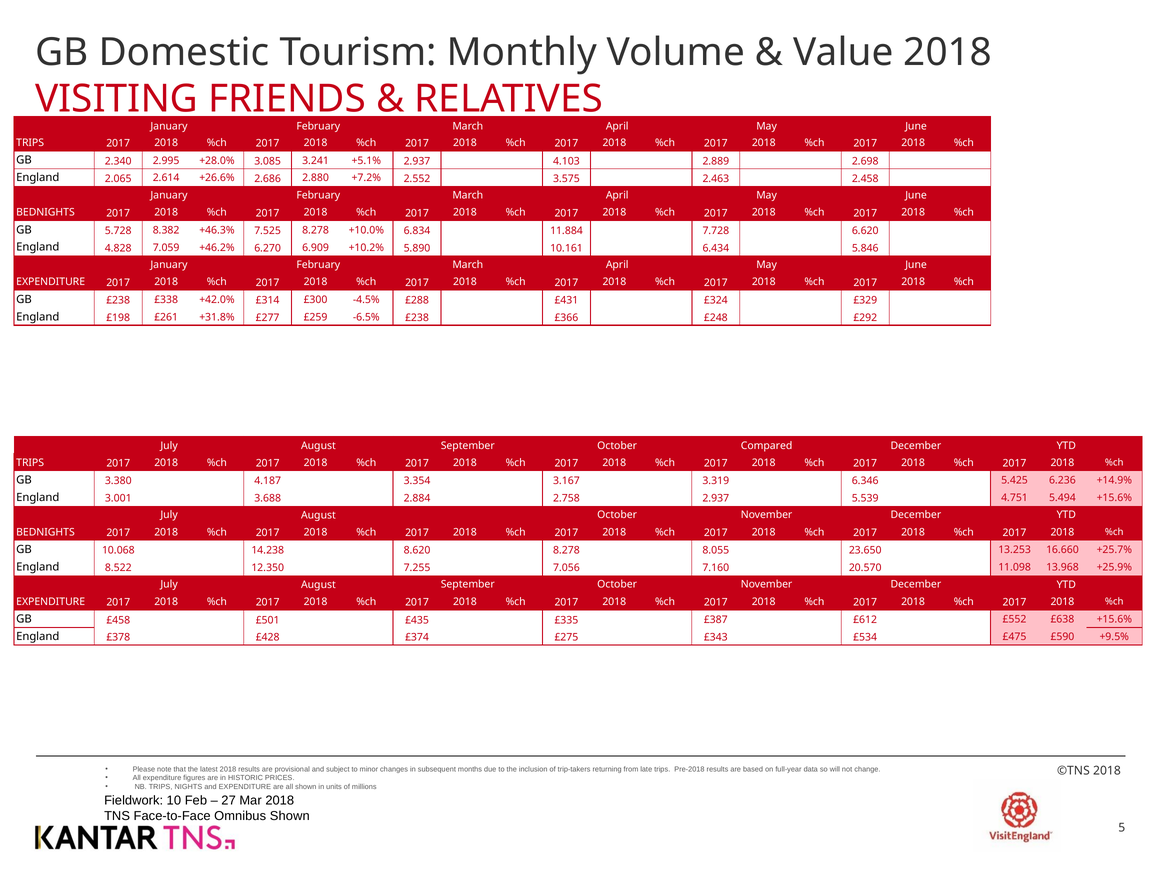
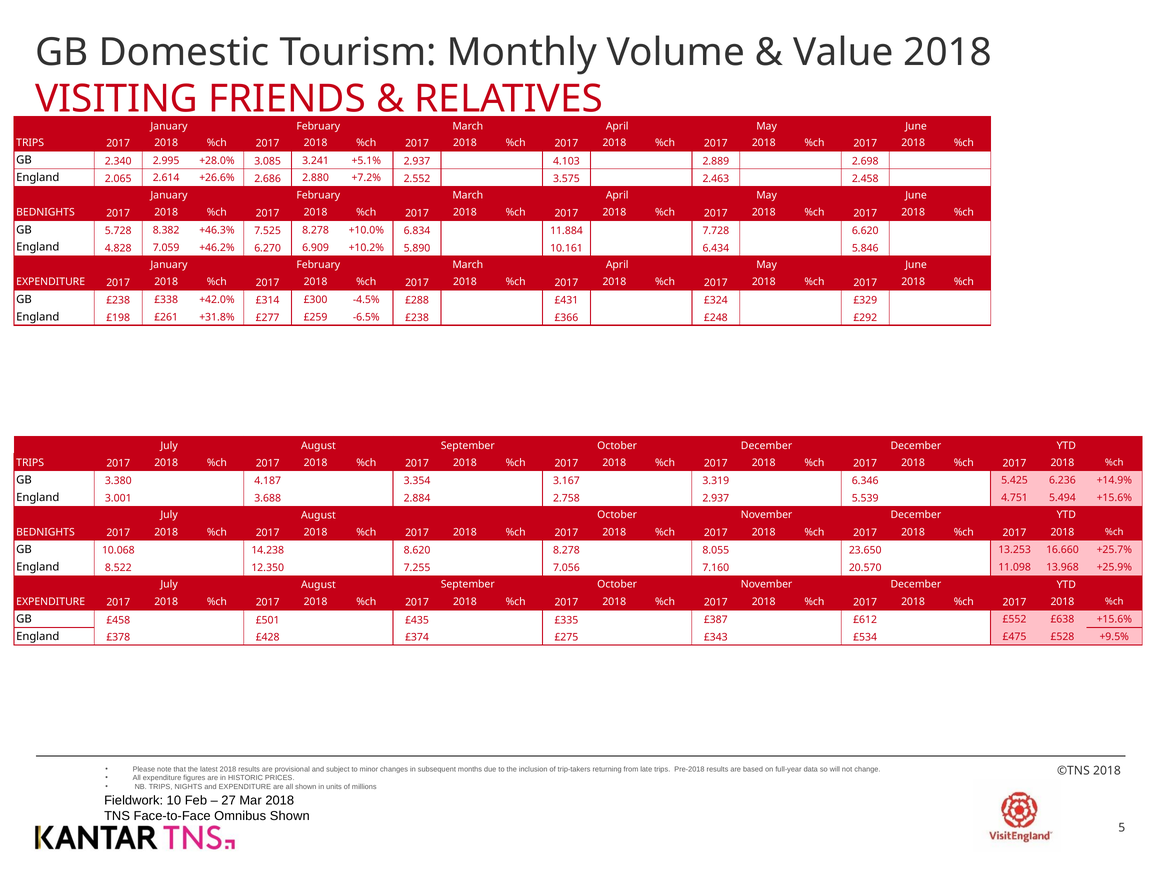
October Compared: Compared -> December (767, 446)
£590: £590 -> £528 (1062, 636)
